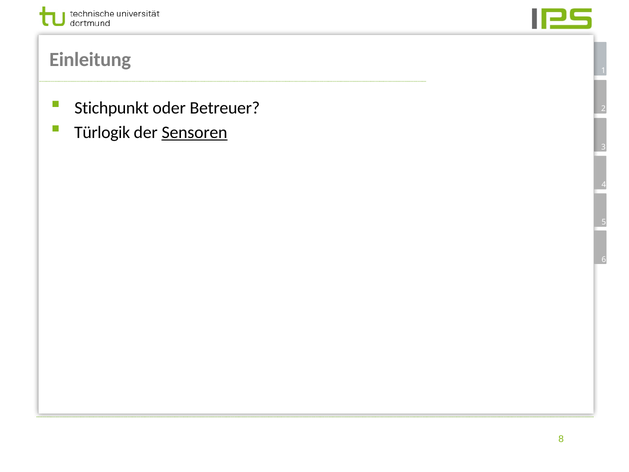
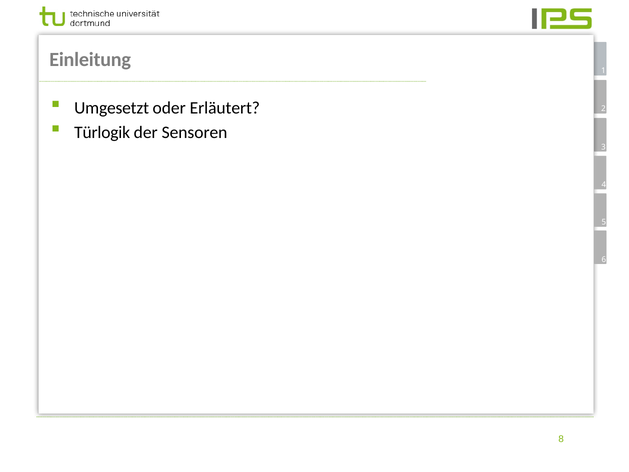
Stichpunkt: Stichpunkt -> Umgesetzt (112, 108)
Betreuer: Betreuer -> Erläutert (225, 108)
Sensoren underline: present -> none (195, 133)
